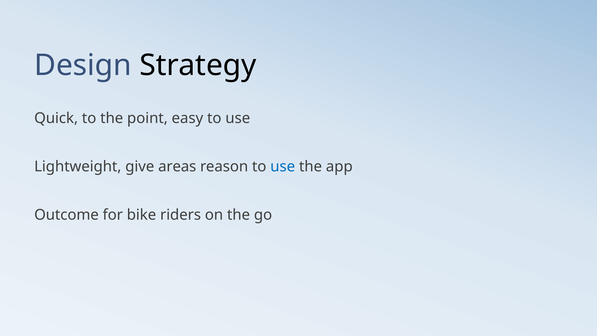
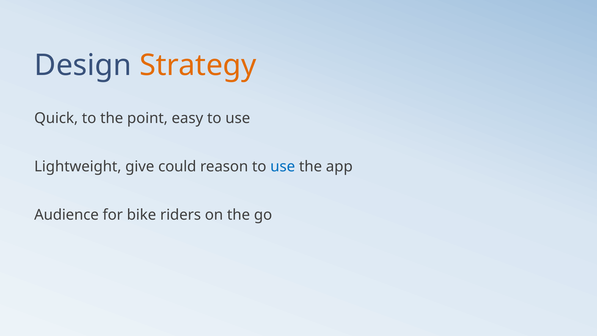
Strategy colour: black -> orange (198, 65)
areas: areas -> could (177, 167)
Outcome: Outcome -> Audience (66, 215)
